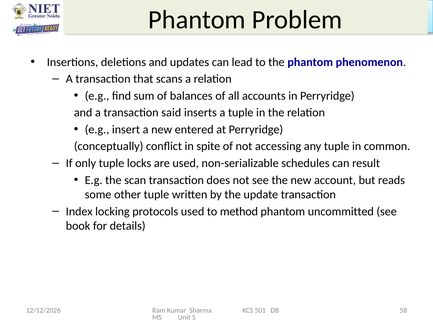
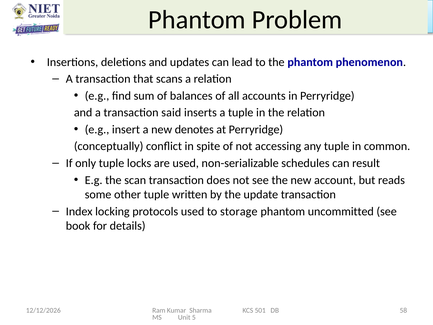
entered: entered -> denotes (194, 129)
method: method -> storage (239, 211)
